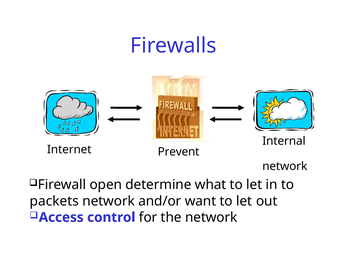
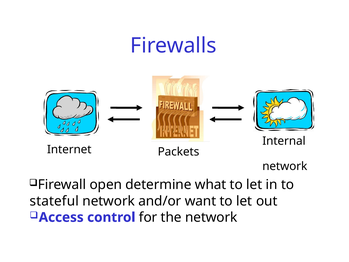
Prevent: Prevent -> Packets (179, 152)
packets: packets -> stateful (54, 201)
